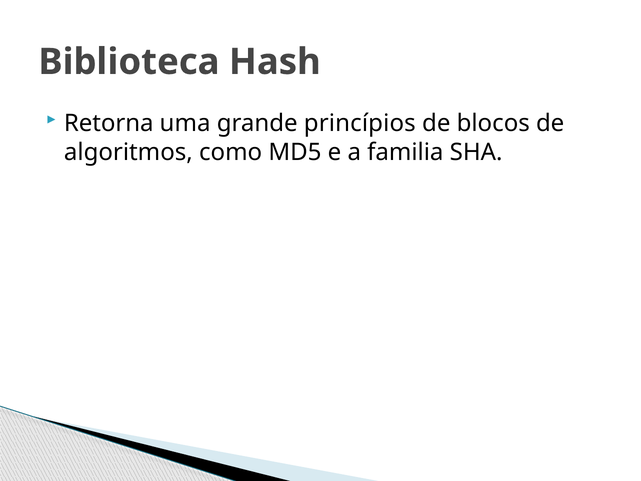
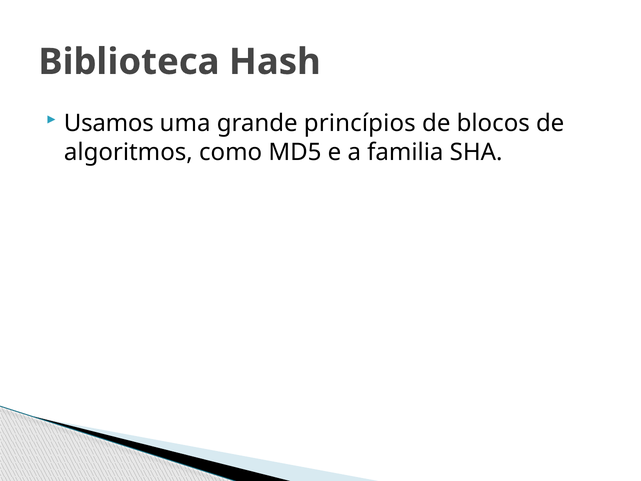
Retorna: Retorna -> Usamos (109, 123)
